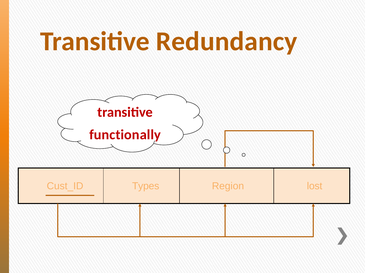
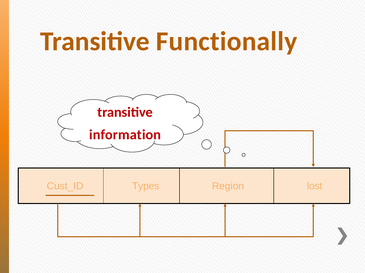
Redundancy: Redundancy -> Functionally (227, 41)
functionally: functionally -> information (125, 135)
